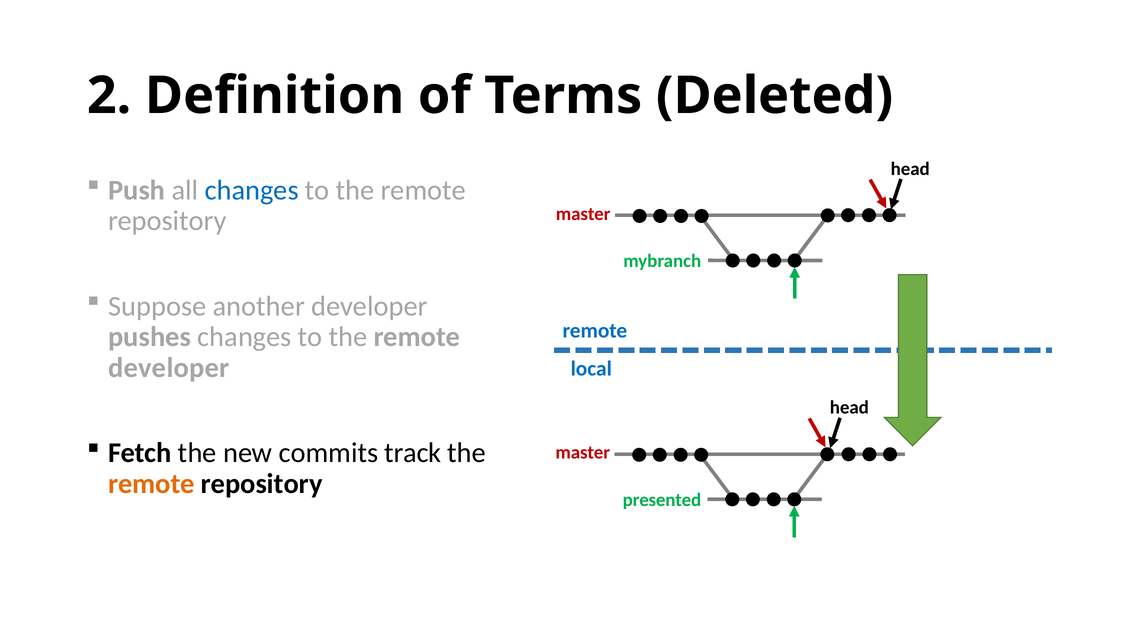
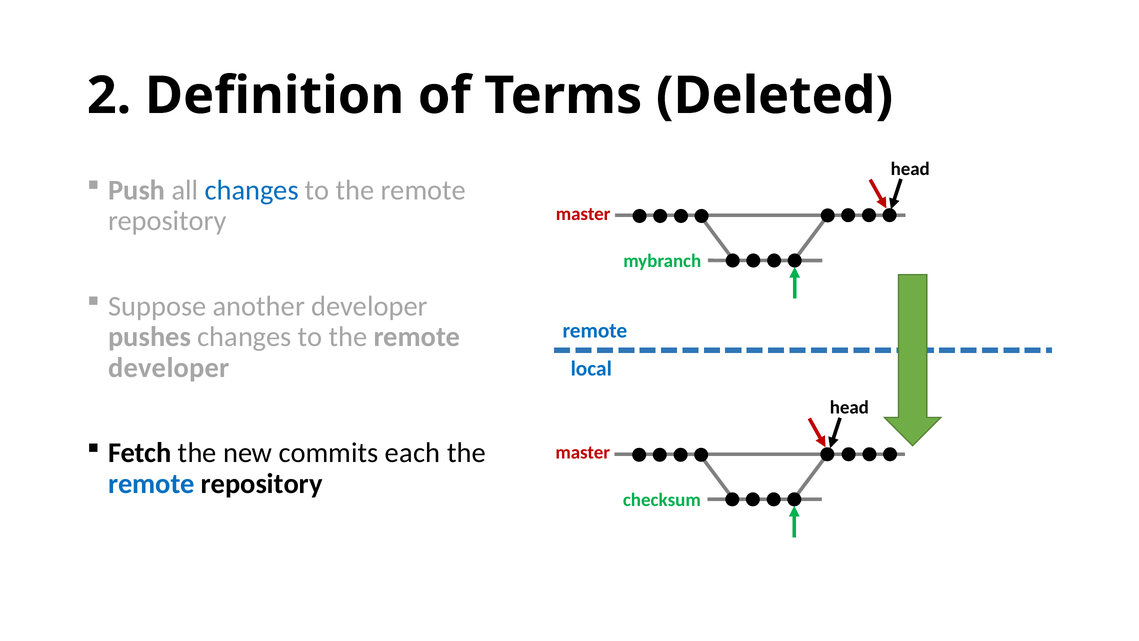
track: track -> each (413, 453)
remote colour: orange -> blue (151, 483)
presented: presented -> checksum (662, 500)
